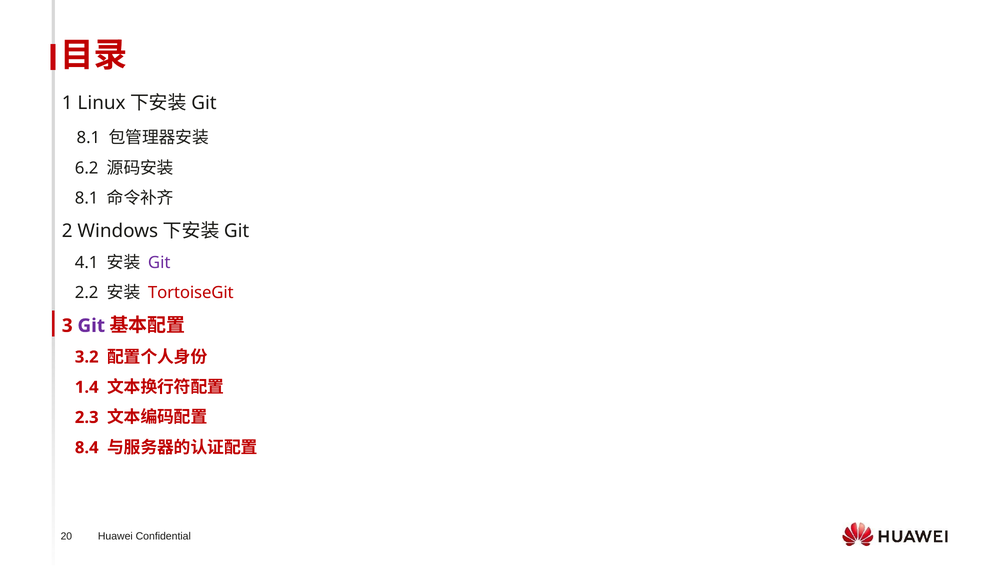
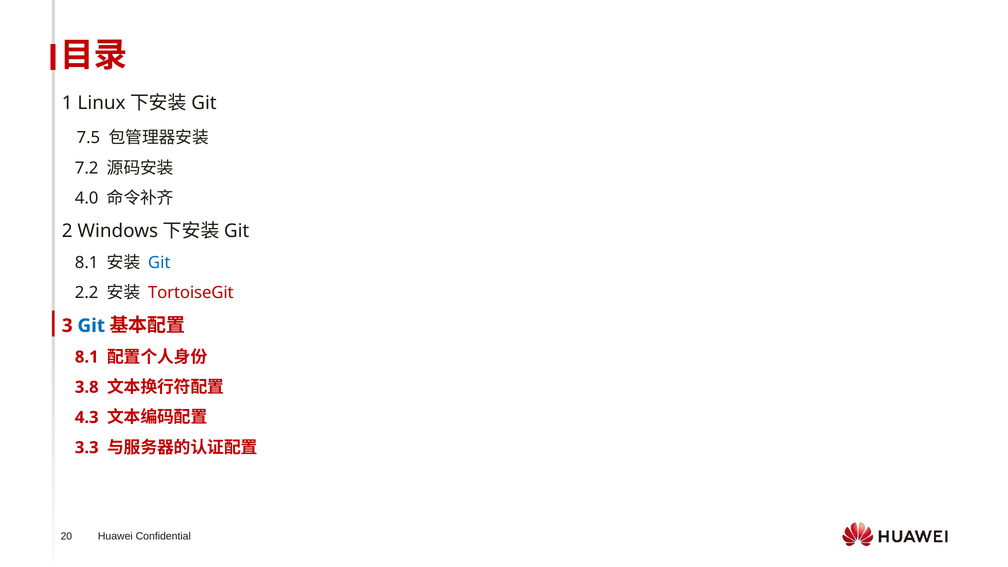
8.1: 8.1 -> 7.5 (88, 137)
6.2: 6.2 -> 7.2 (87, 168)
8.1: 8.1 -> 4.0 (87, 198)
4.1: 4.1 -> 8.1 (87, 262)
Git colour: purple -> blue (159, 262)
Git colour: purple -> blue (91, 326)
3.2: 3.2 -> 8.1 (87, 357)
1.4: 1.4 -> 3.8 (87, 387)
2.3: 2.3 -> 4.3 (87, 417)
8.4: 8.4 -> 3.3 (87, 447)
